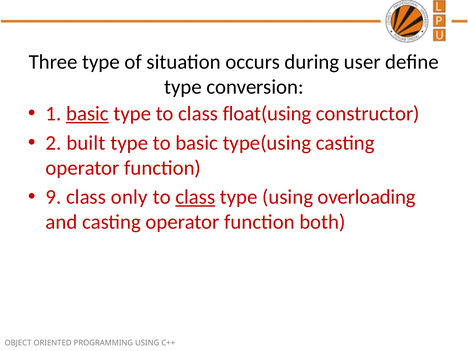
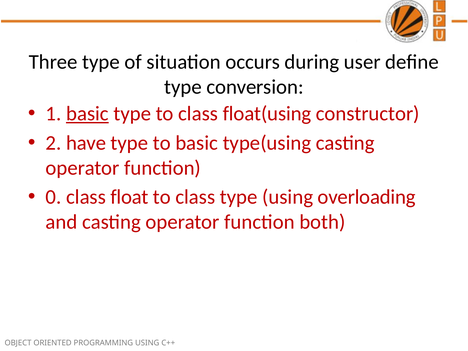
built: built -> have (86, 143)
9: 9 -> 0 (54, 197)
only: only -> float (130, 197)
class underline: present -> none (195, 197)
